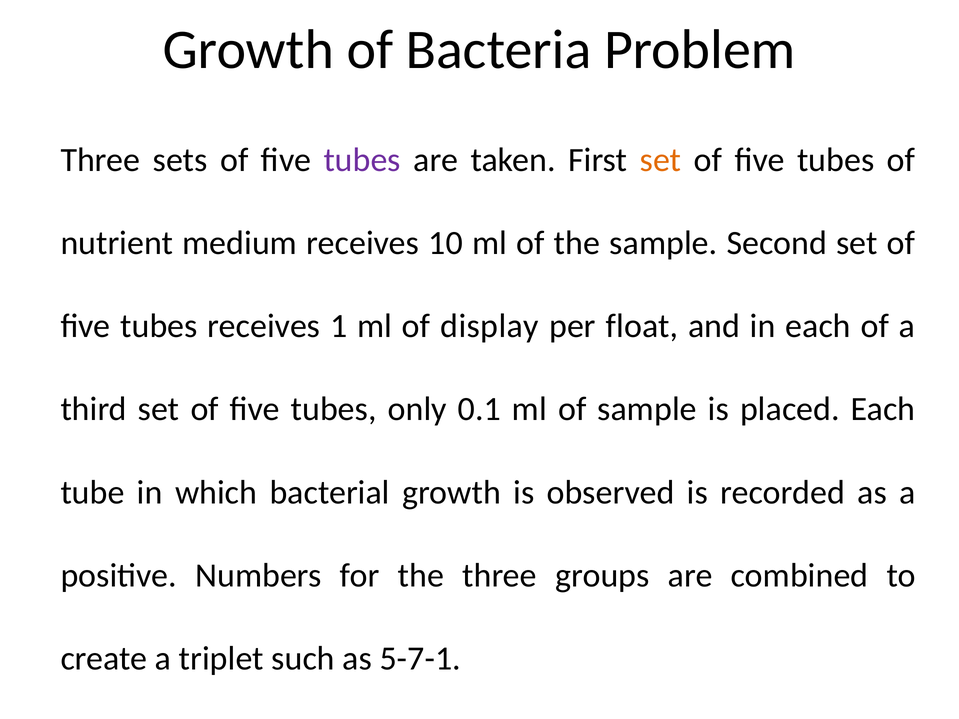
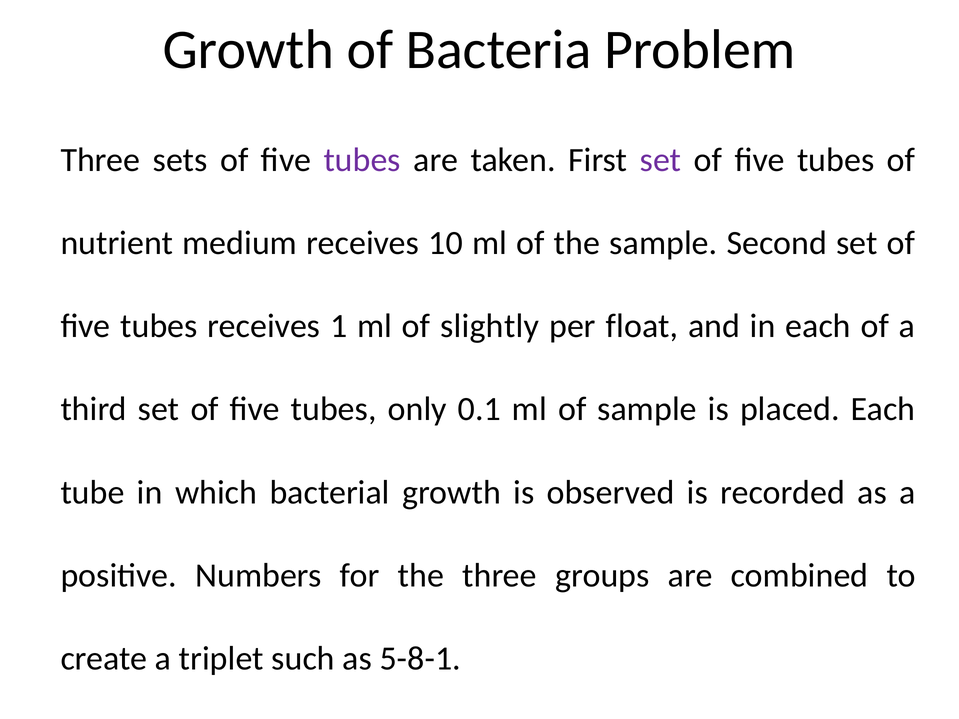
set colour: orange -> purple (660, 160)
display: display -> slightly (490, 326)
5-7-1: 5-7-1 -> 5-8-1 (420, 659)
